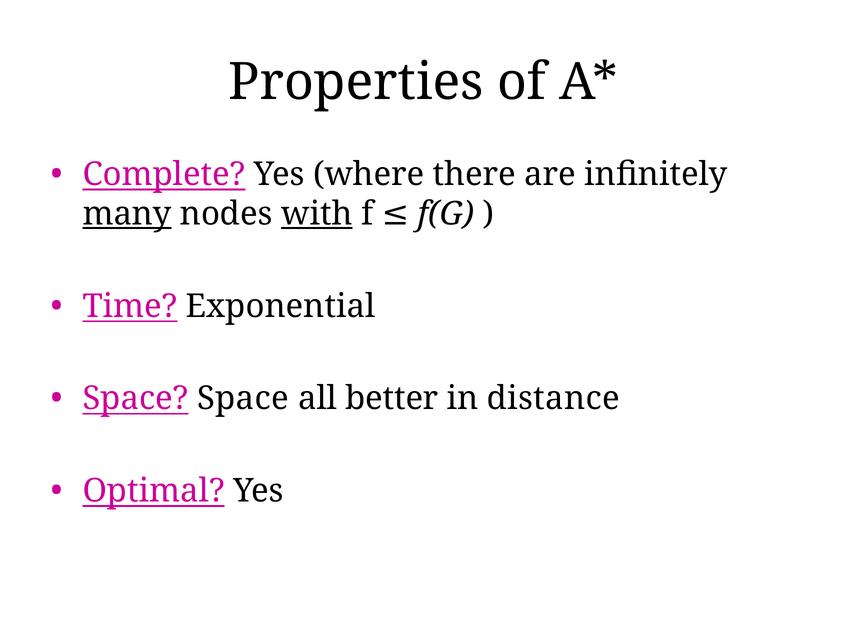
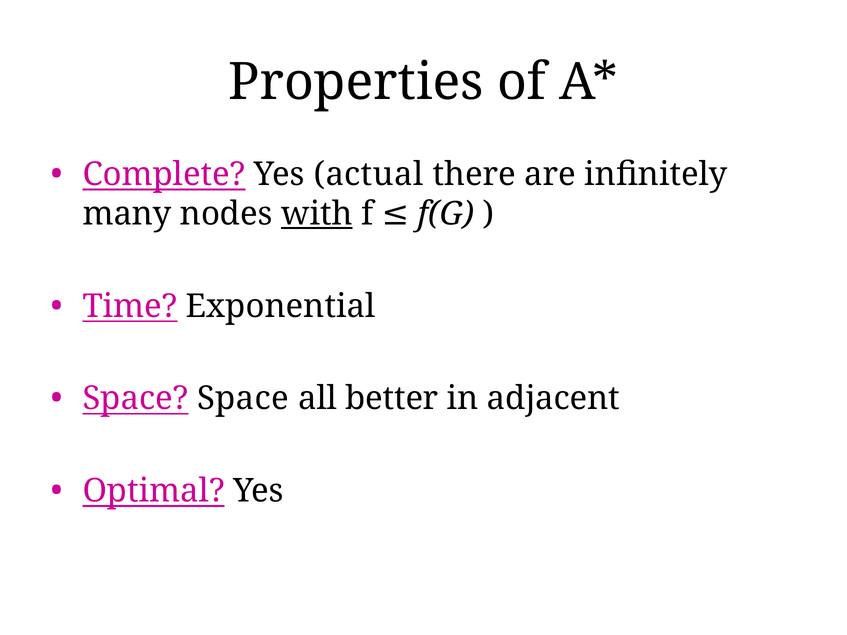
where: where -> actual (369, 175)
many underline: present -> none (127, 214)
distance: distance -> adjacent (553, 399)
